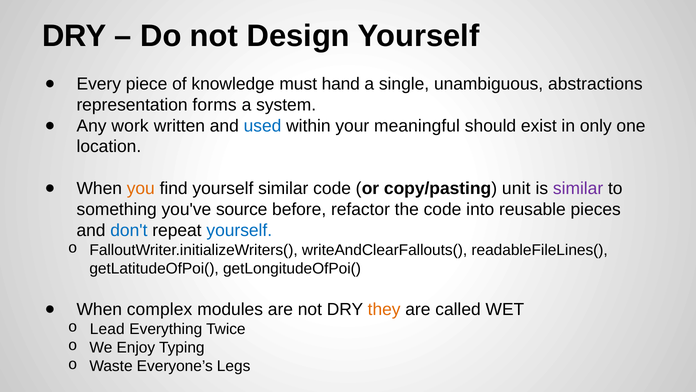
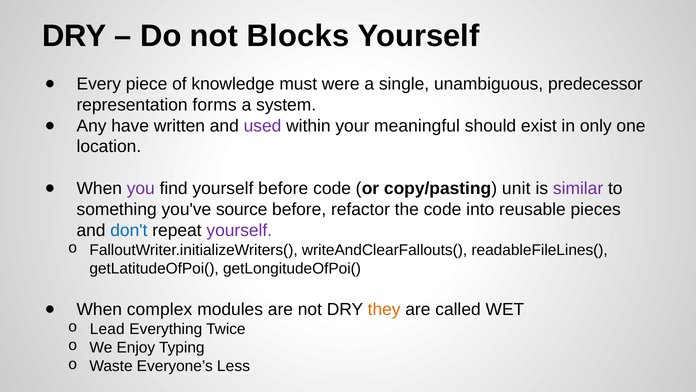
Design: Design -> Blocks (298, 36)
hand: hand -> were (341, 84)
abstractions: abstractions -> predecessor (595, 84)
work: work -> have (130, 126)
used colour: blue -> purple (263, 126)
you colour: orange -> purple (141, 188)
yourself similar: similar -> before (283, 188)
yourself colour: blue -> purple (239, 230)
Legs: Legs -> Less (234, 366)
